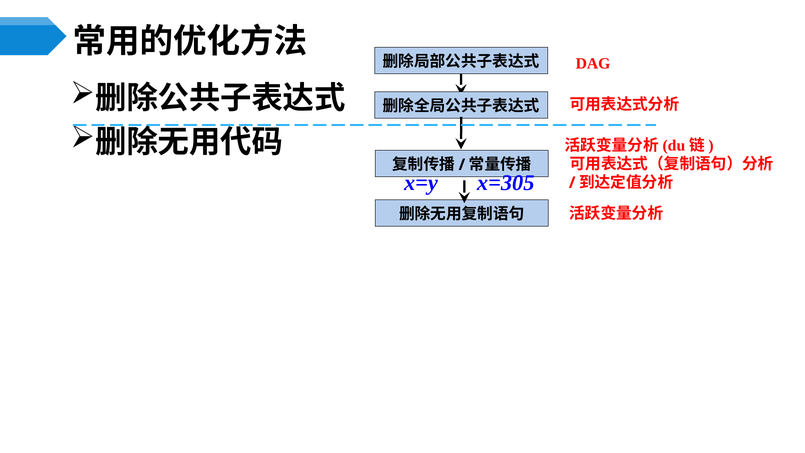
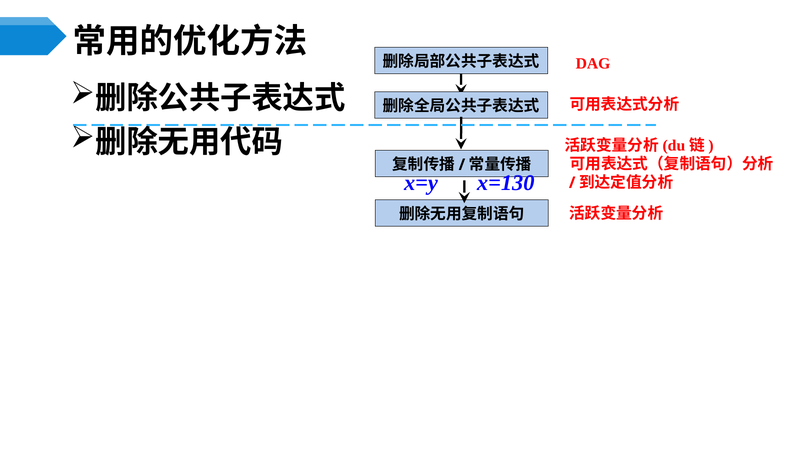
x=305: x=305 -> x=130 (506, 183)
